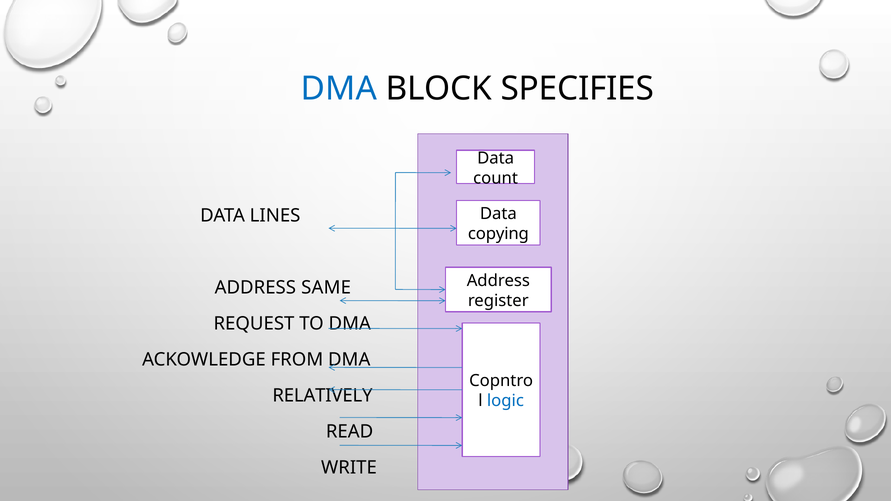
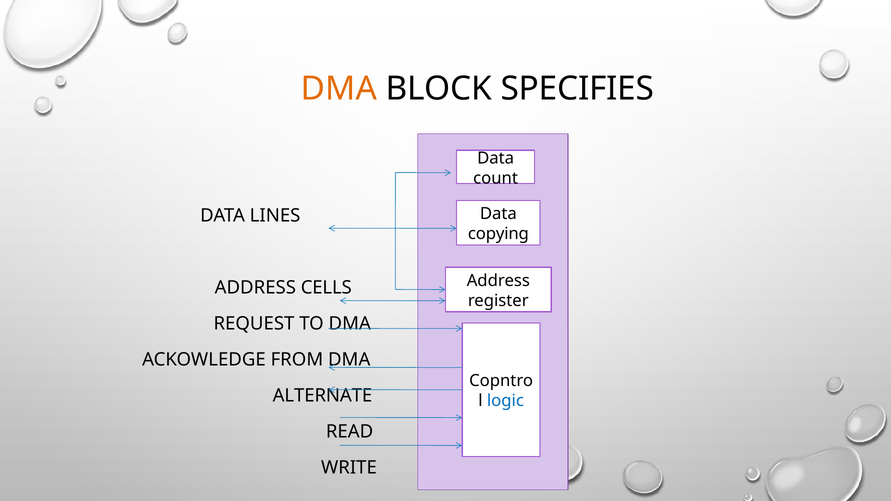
DMA colour: blue -> orange (339, 89)
SAME: SAME -> CELLS (326, 288)
RELATIVELY: RELATIVELY -> ALTERNATE (322, 396)
